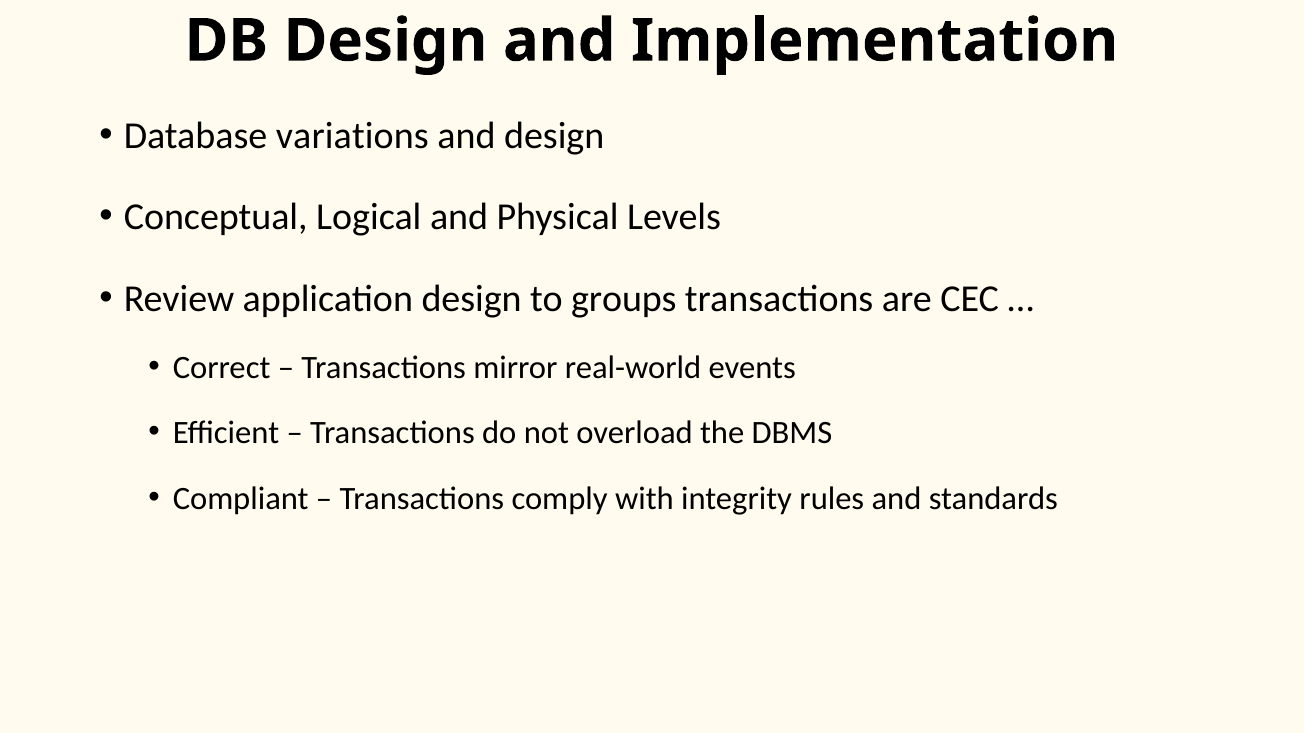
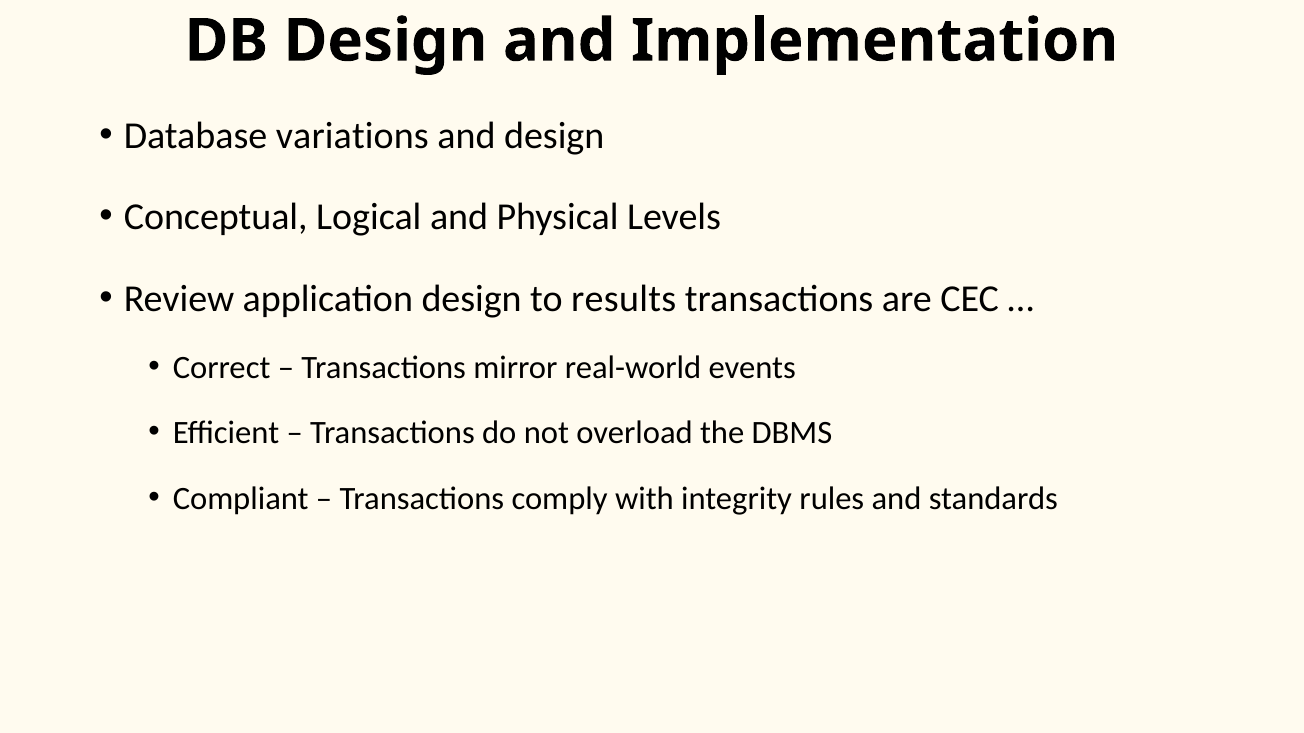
groups: groups -> results (624, 299)
